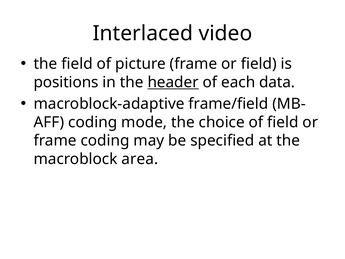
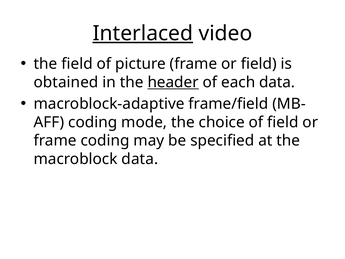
Interlaced underline: none -> present (143, 33)
positions: positions -> obtained (66, 82)
macroblock area: area -> data (140, 159)
